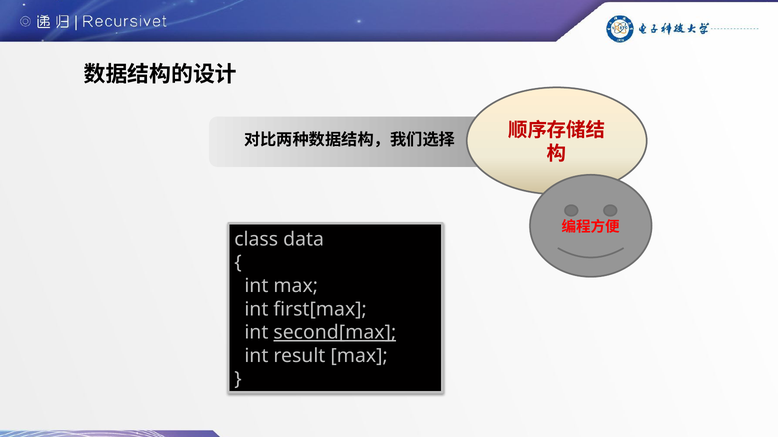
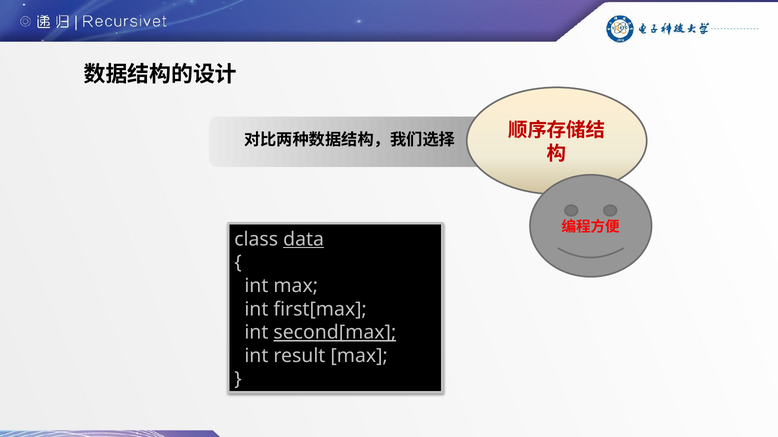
data underline: none -> present (304, 240)
